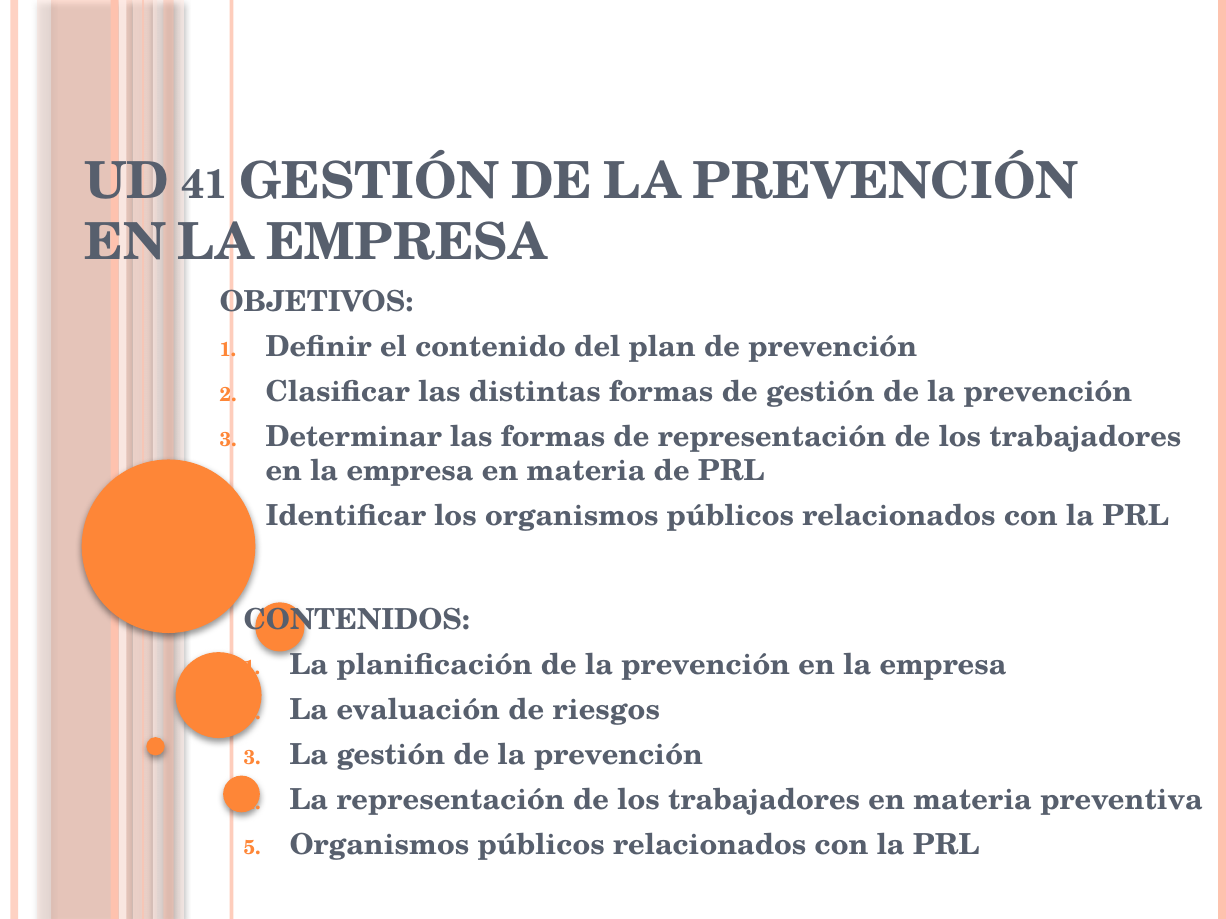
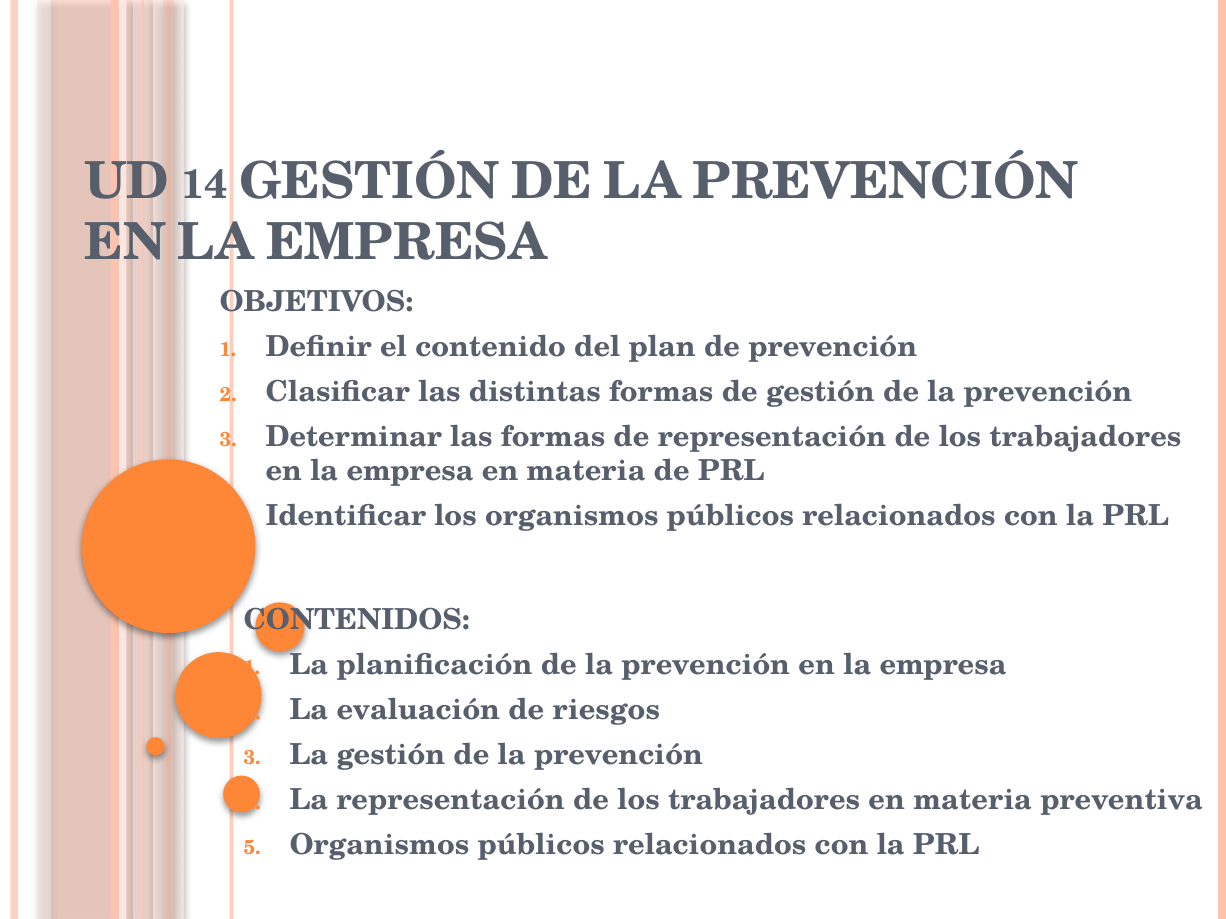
41: 41 -> 14 (204, 185)
